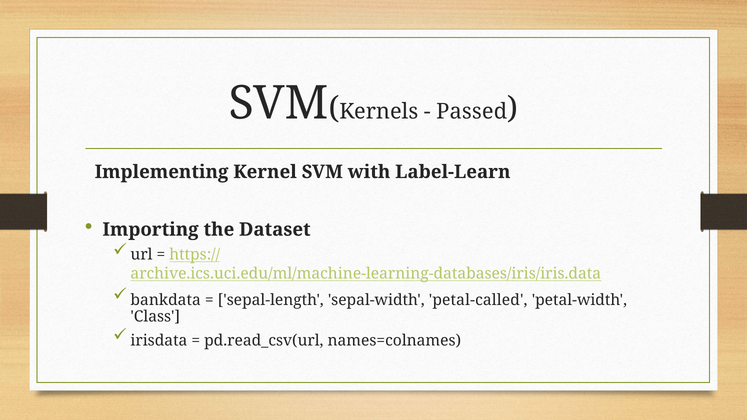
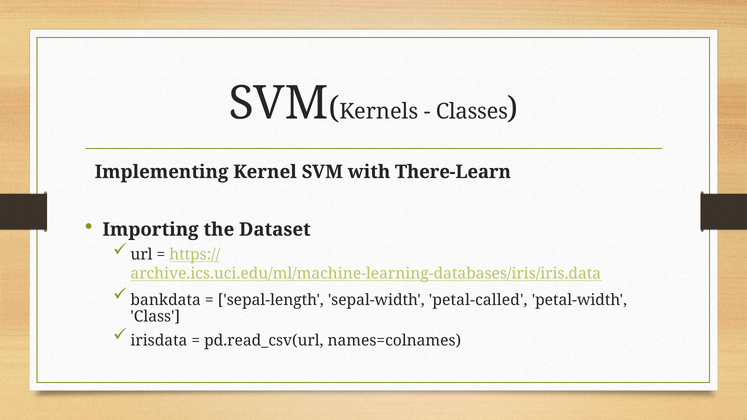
Passed: Passed -> Classes (472, 112)
Label-Learn: Label-Learn -> There-Learn (453, 172)
